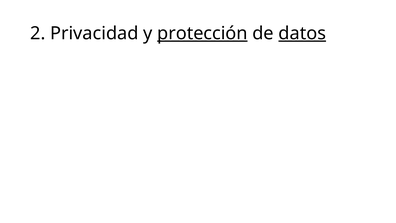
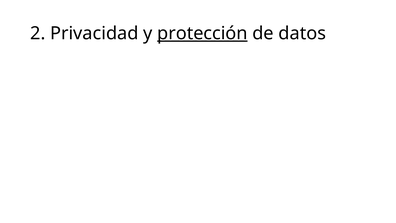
datos underline: present -> none (302, 33)
